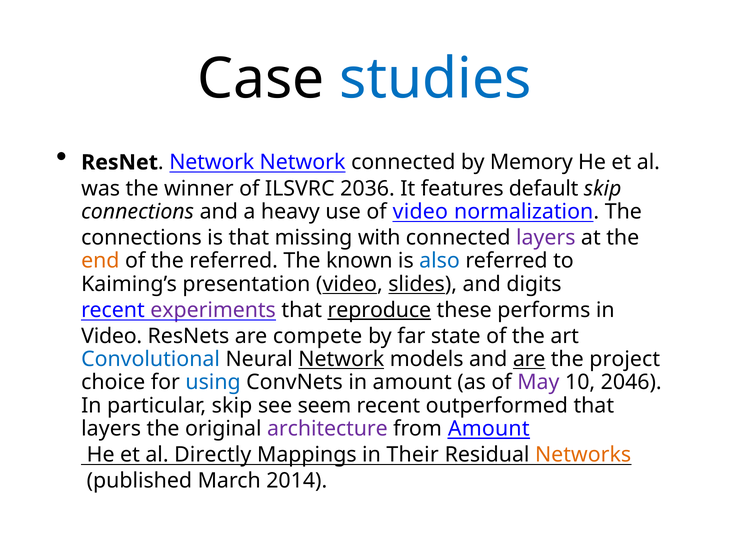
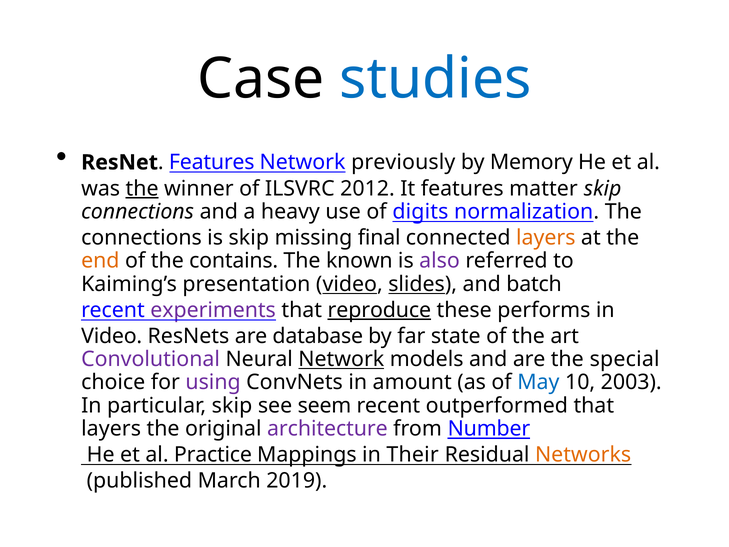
Network: Network -> Features (212, 162)
Network connected: connected -> previously (403, 162)
the underline: none -> present (142, 189)
2036: 2036 -> 2012 (368, 189)
default: default -> matter (543, 189)
of video: video -> digits (420, 212)
is that: that -> skip (249, 238)
with: with -> final (379, 238)
layers colour: purple -> orange (546, 238)
the referred: referred -> contains (234, 261)
also colour: blue -> purple (440, 261)
digits: digits -> batch (534, 284)
compete: compete -> database (318, 336)
Convolutional colour: blue -> purple (151, 359)
are underline: present -> none (529, 359)
project: project -> special (625, 359)
using colour: blue -> purple (213, 382)
May colour: purple -> blue (538, 382)
2046: 2046 -> 2003 (631, 382)
from Amount: Amount -> Number (489, 428)
Directly: Directly -> Practice (213, 455)
2014: 2014 -> 2019 (297, 481)
